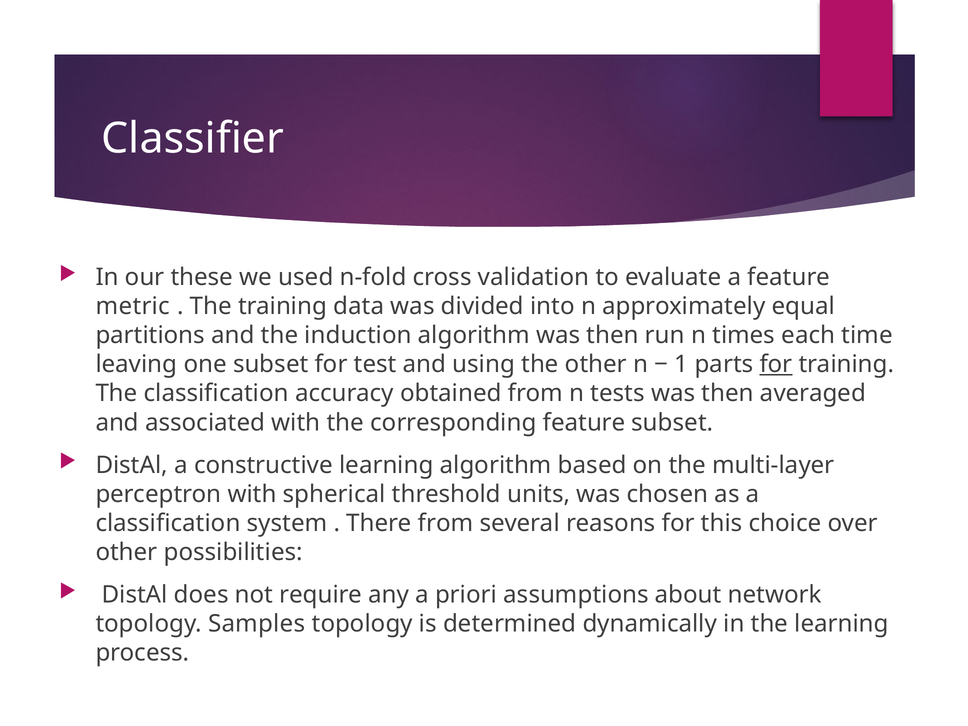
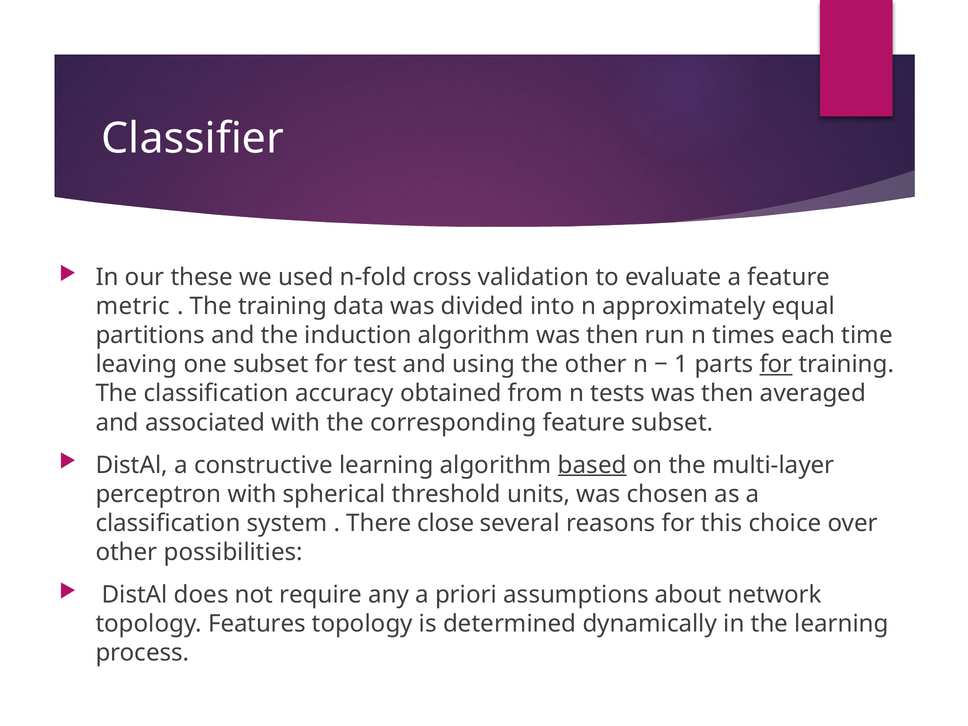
based underline: none -> present (592, 465)
There from: from -> close (446, 523)
Samples: Samples -> Features (257, 624)
